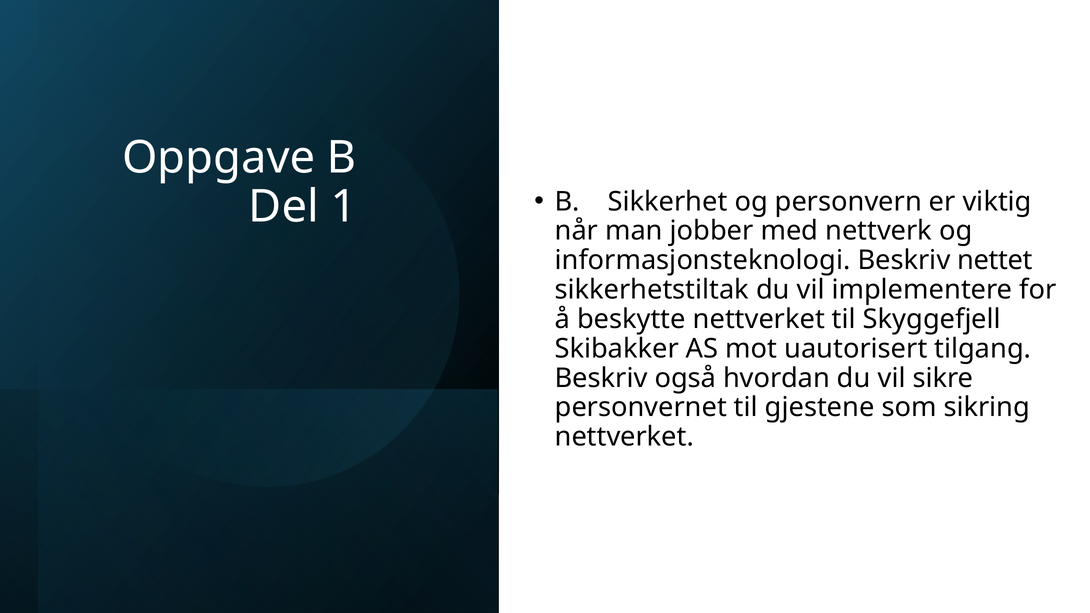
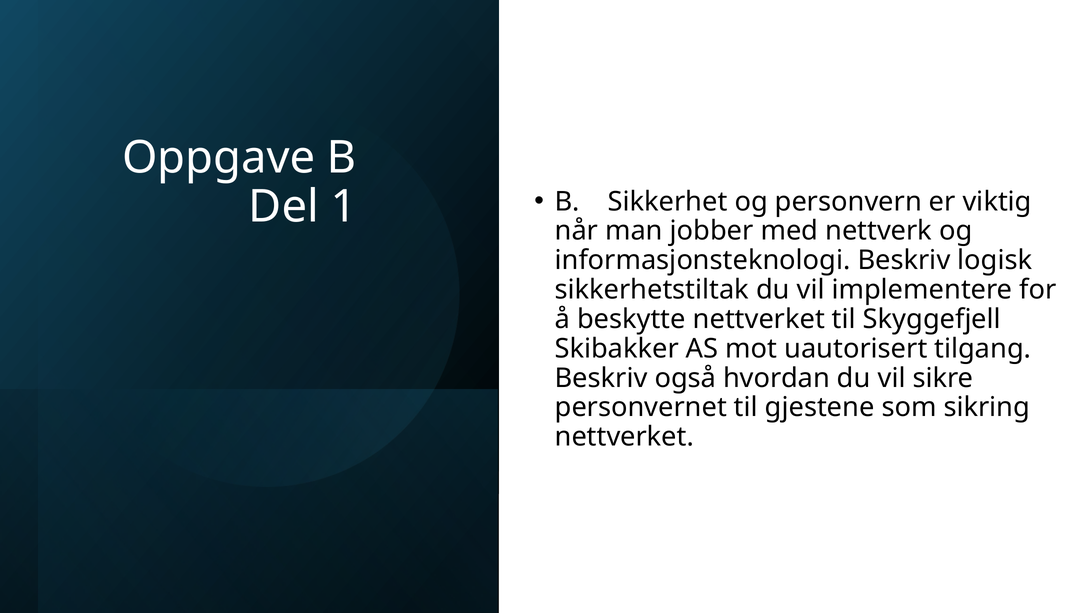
nettet: nettet -> logisk (995, 260)
